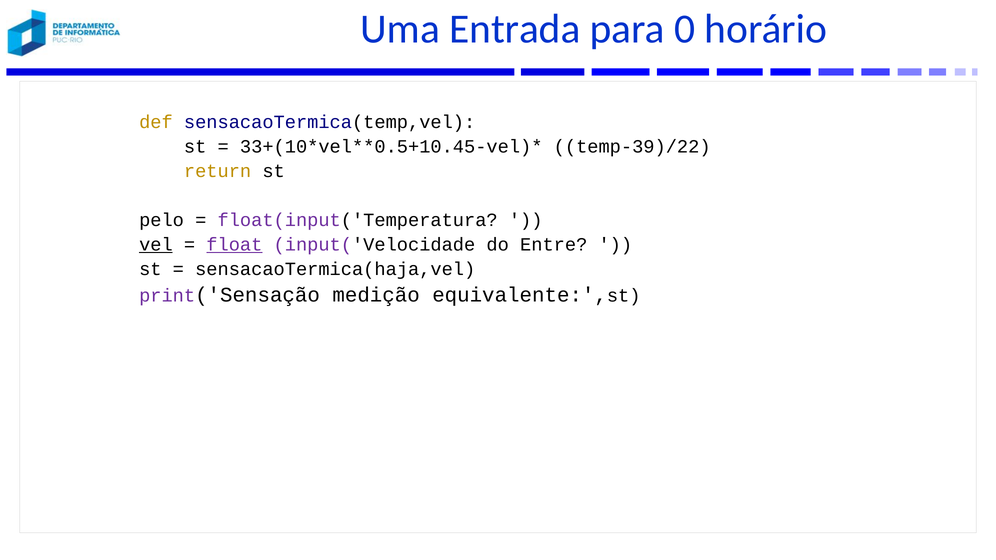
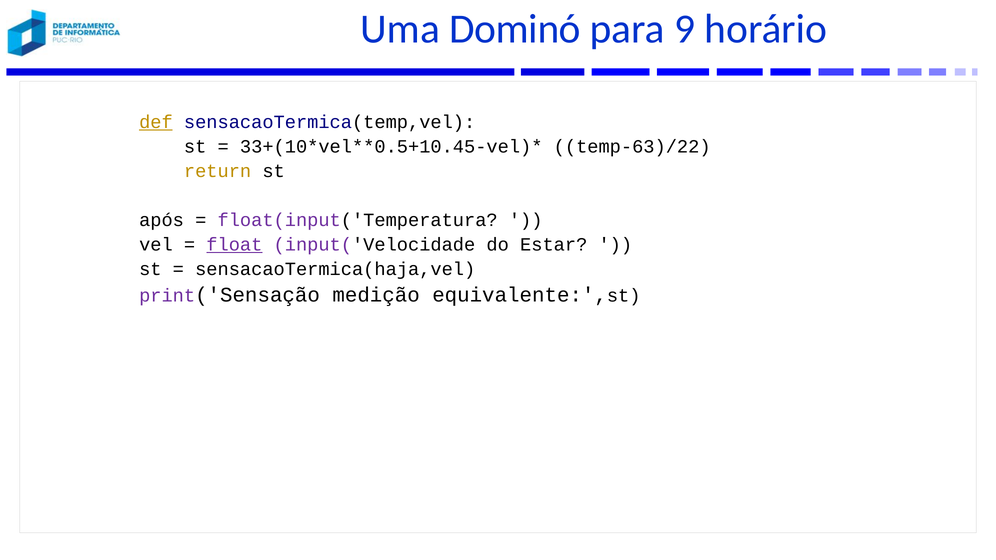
Entrada: Entrada -> Dominó (515, 29)
0: 0 -> 9 (685, 29)
def underline: none -> present (156, 122)
temp-39)/22: temp-39)/22 -> temp-63)/22 (632, 147)
pelo: pelo -> após (162, 220)
vel underline: present -> none (156, 245)
Entre: Entre -> Estar (554, 245)
